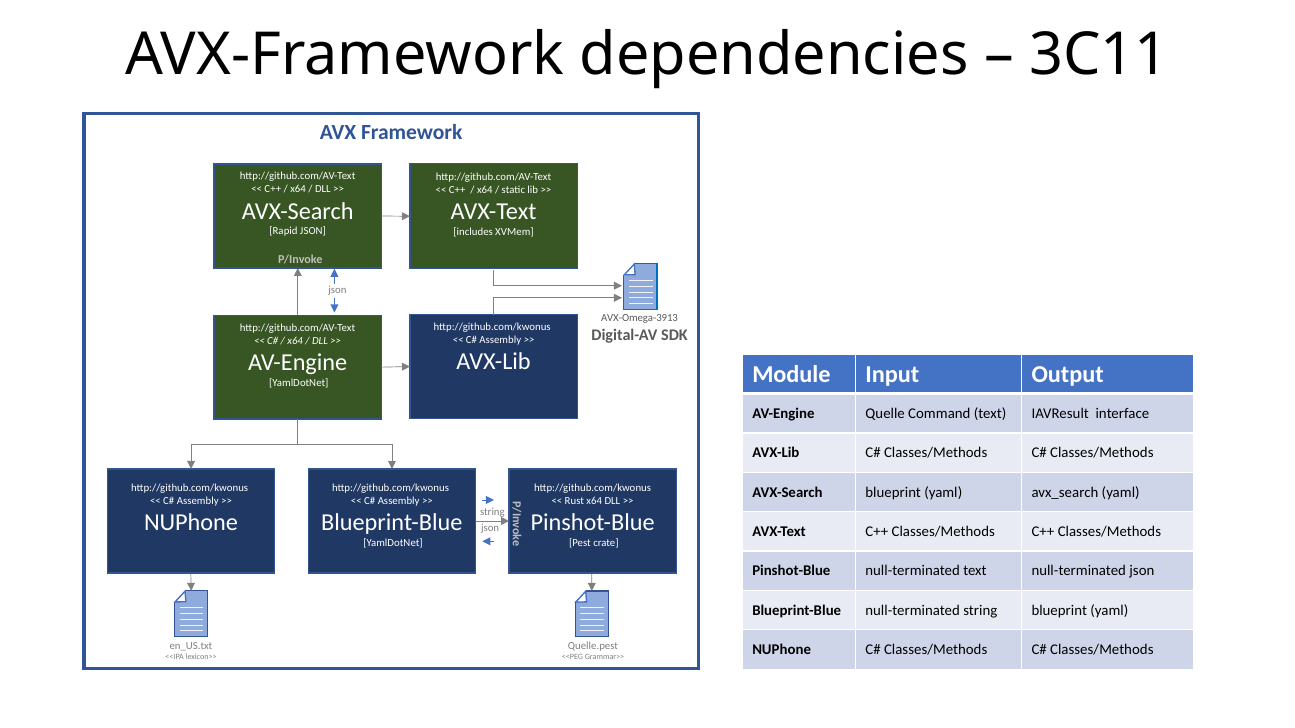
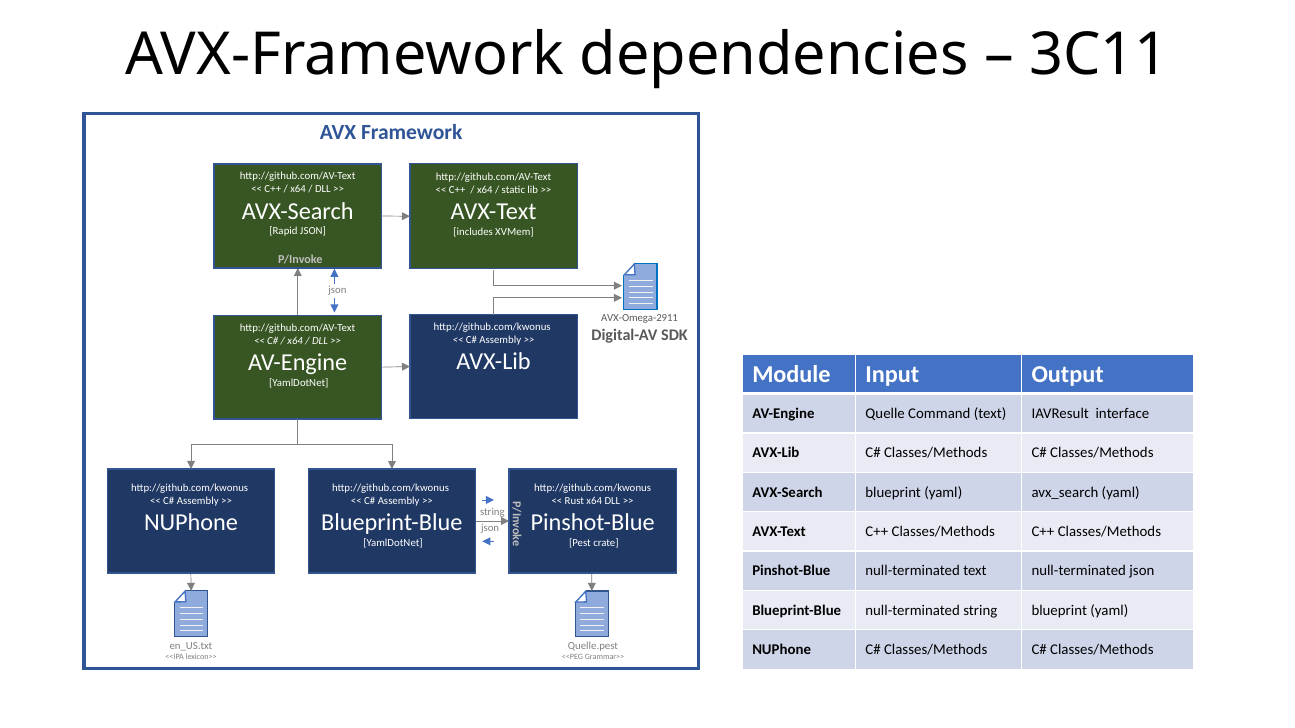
AVX-Omega-3913: AVX-Omega-3913 -> AVX-Omega-2911 (639, 319)
